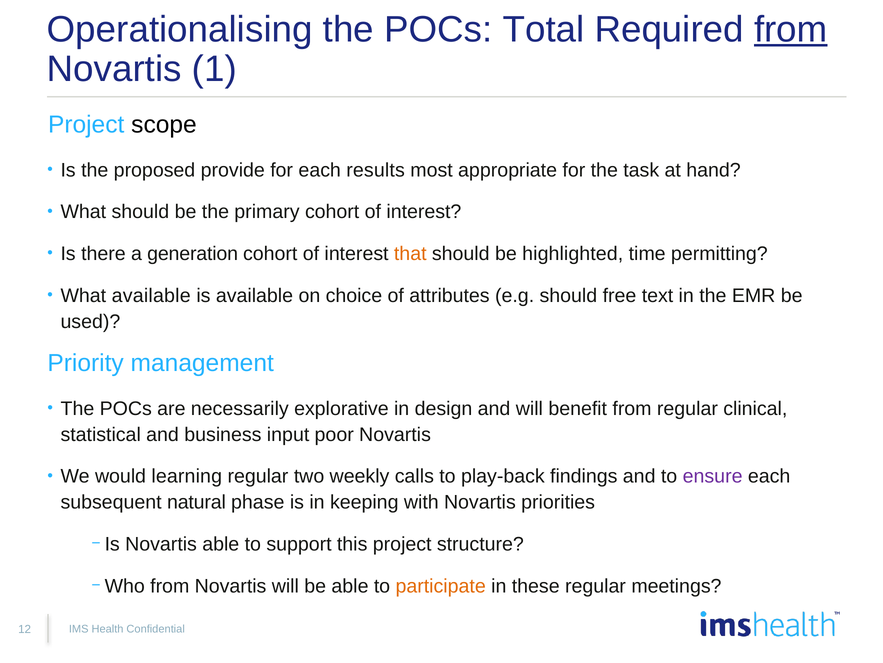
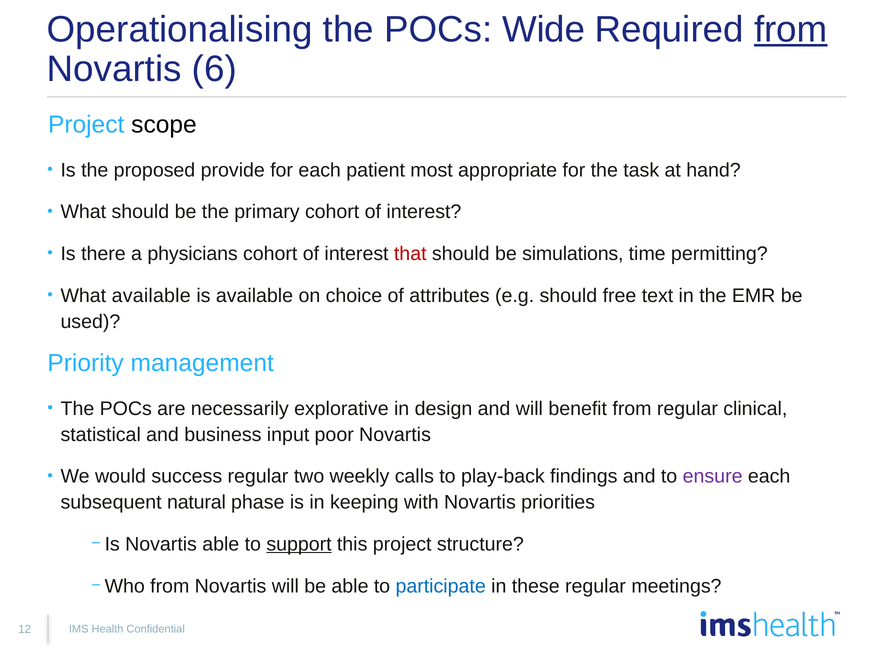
Total: Total -> Wide (544, 29)
1: 1 -> 6 (214, 69)
results: results -> patient (376, 170)
generation: generation -> physicians (193, 254)
that colour: orange -> red (410, 254)
highlighted: highlighted -> simulations (573, 254)
learning: learning -> success (187, 476)
support underline: none -> present (299, 544)
participate colour: orange -> blue (441, 585)
